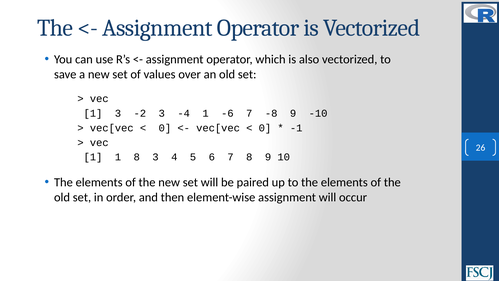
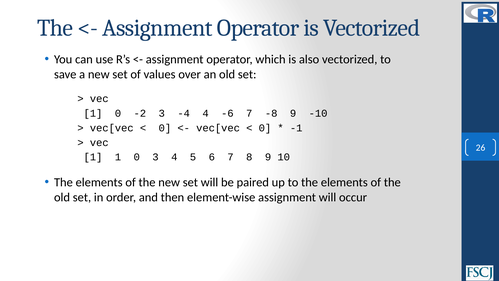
3: 3 -> 0 (118, 113)
-4 1: 1 -> 4 (206, 113)
1 1 8: 8 -> 0 (137, 157)
